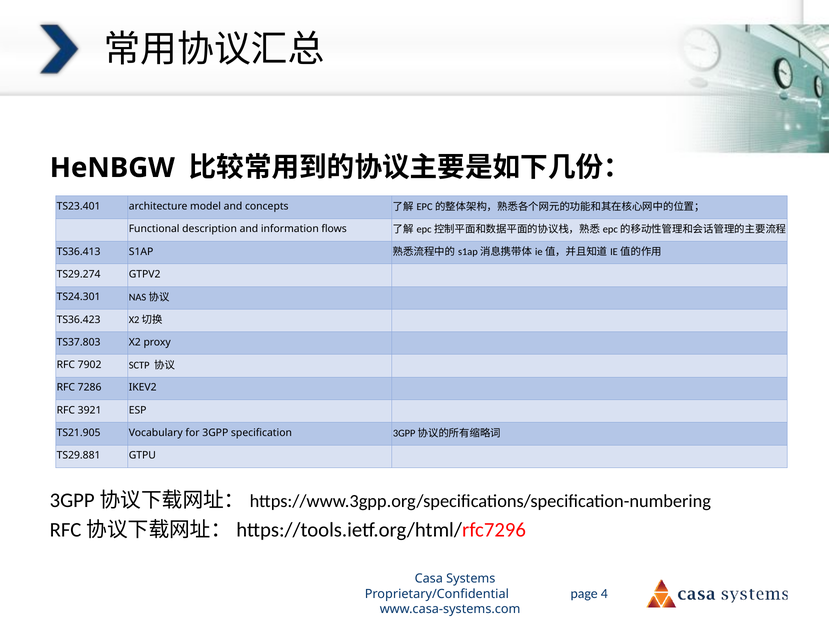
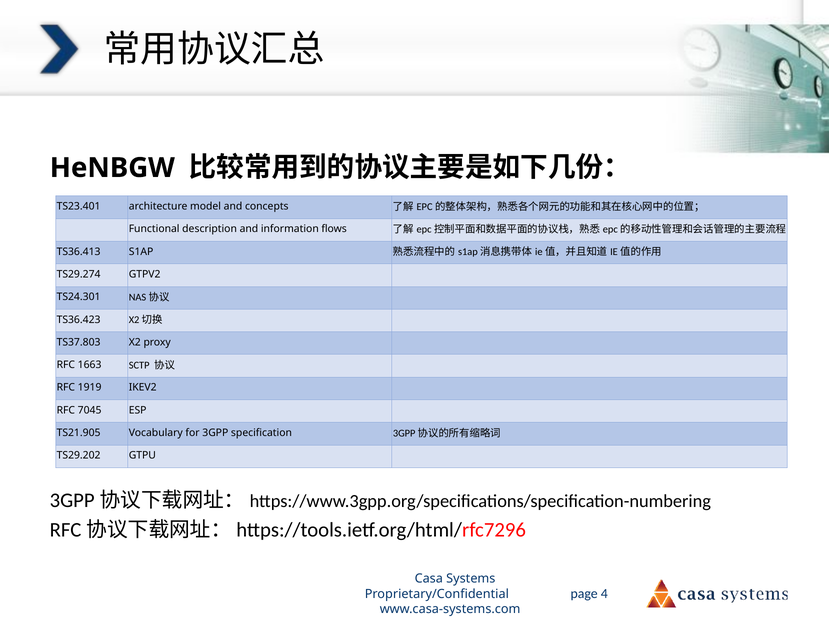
7902: 7902 -> 1663 (90, 365)
7286: 7286 -> 1919 (90, 387)
3921: 3921 -> 7045 (90, 410)
TS29.881: TS29.881 -> TS29.202 (79, 455)
